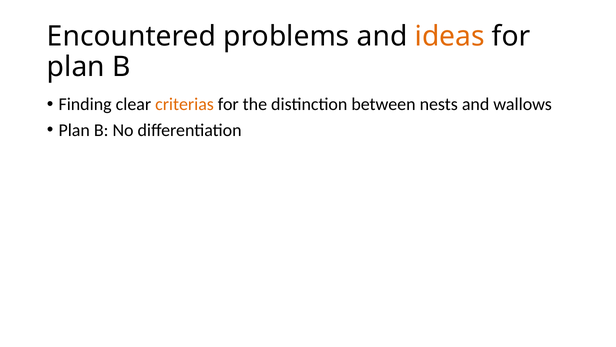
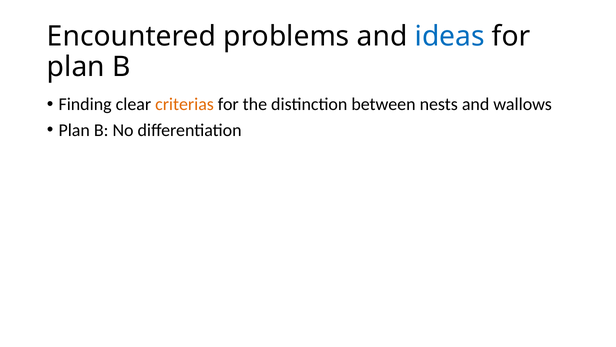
ideas colour: orange -> blue (450, 37)
